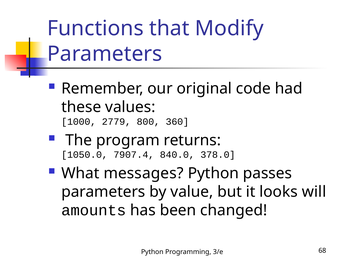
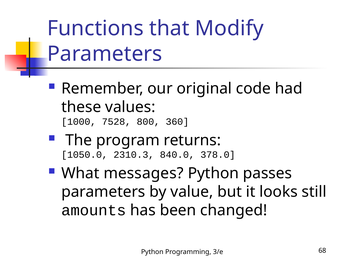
2779: 2779 -> 7528 (116, 122)
7907.4: 7907.4 -> 2310.3 (134, 155)
will: will -> still (314, 192)
